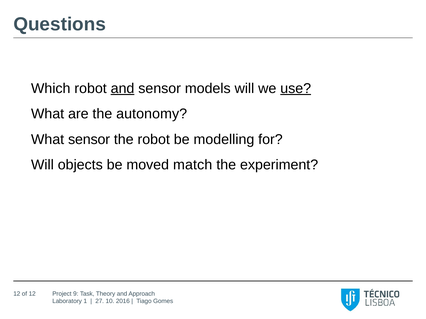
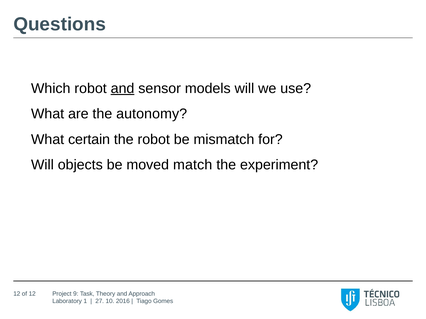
use underline: present -> none (296, 89)
What sensor: sensor -> certain (89, 140)
modelling: modelling -> mismatch (224, 140)
